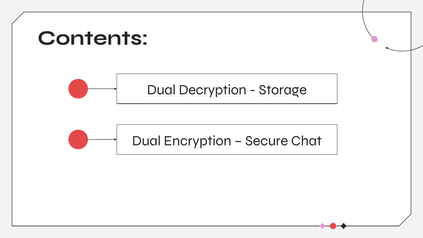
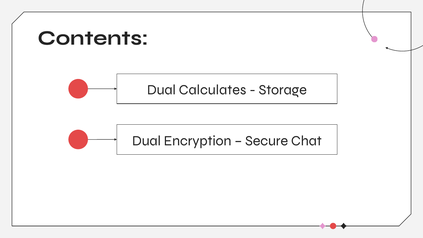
Decryption: Decryption -> Calculates (213, 90)
